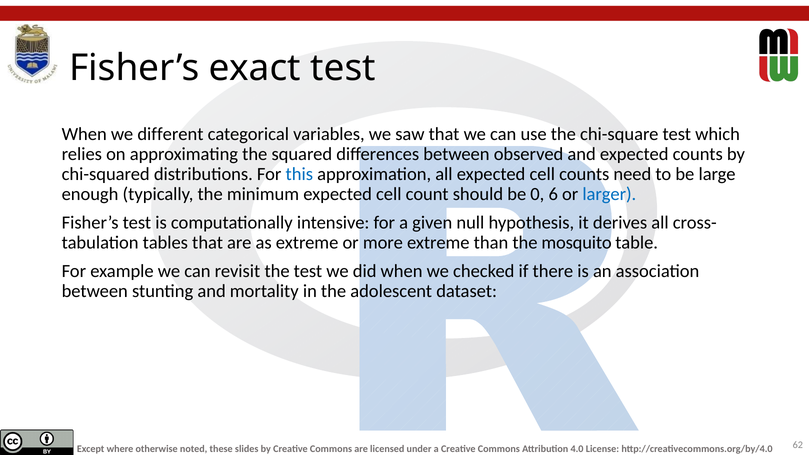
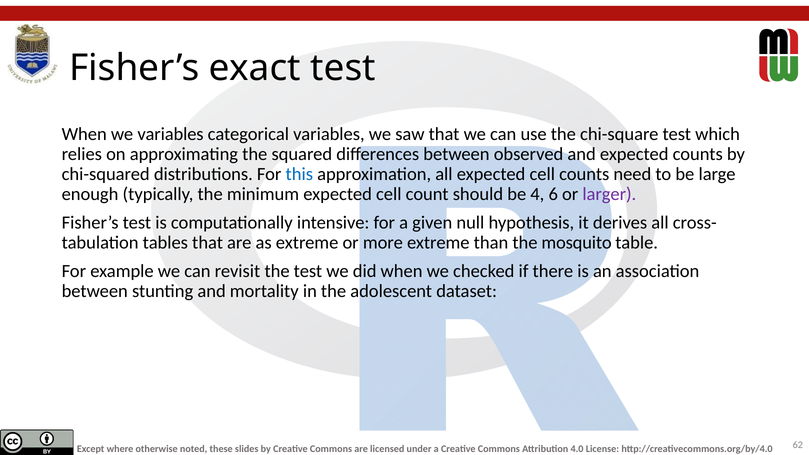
we different: different -> variables (170, 134)
0: 0 -> 4 (537, 194)
larger colour: blue -> purple (609, 194)
